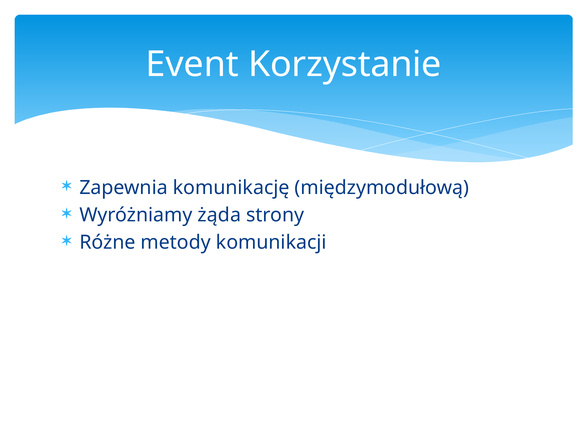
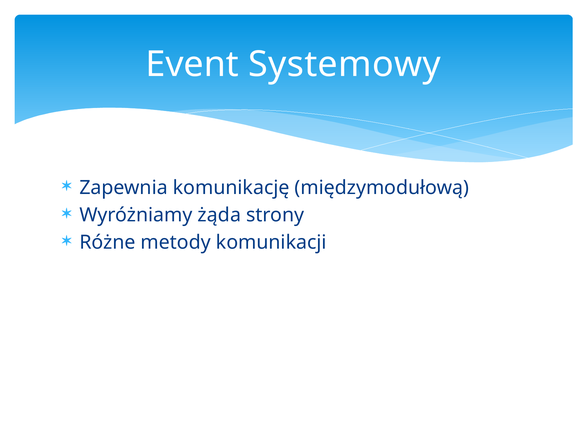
Korzystanie: Korzystanie -> Systemowy (345, 64)
